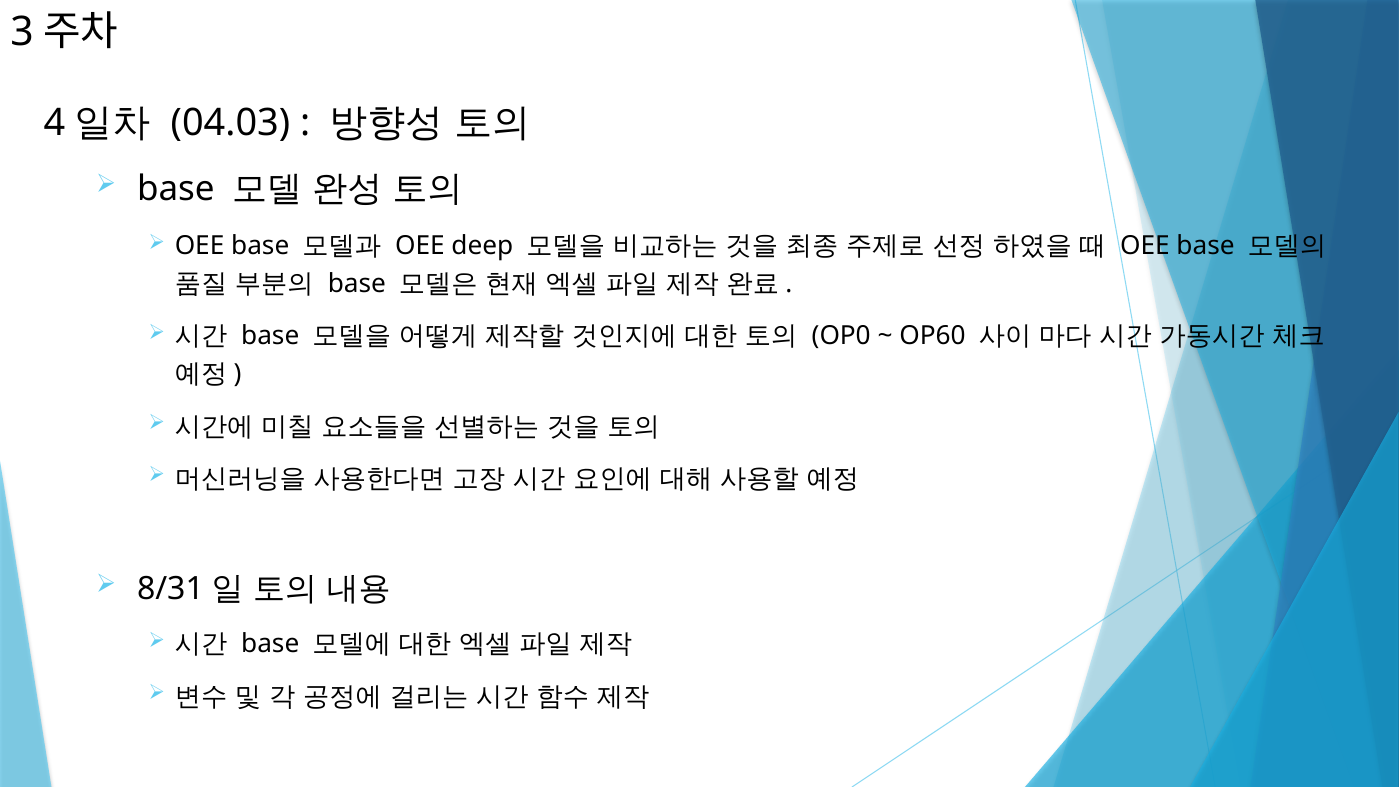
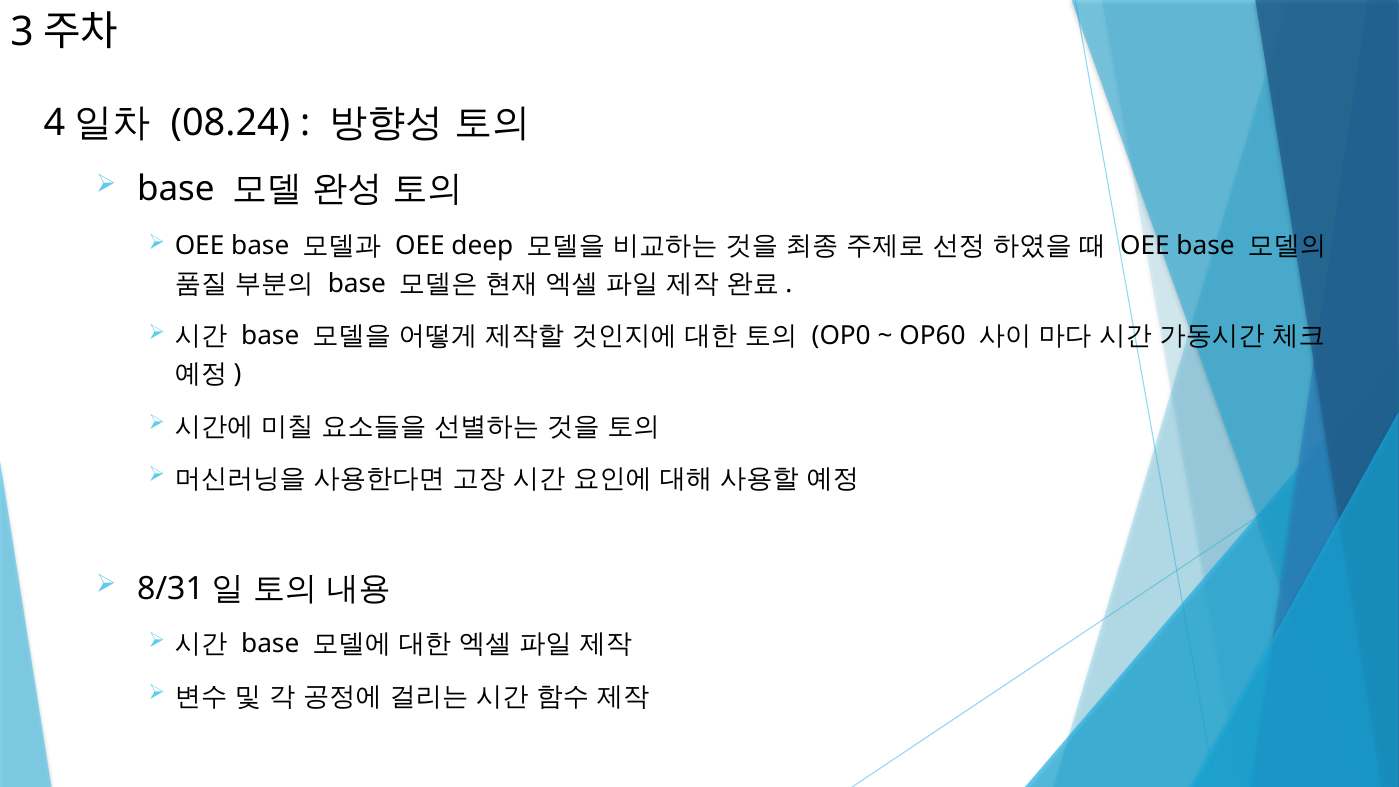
04.03: 04.03 -> 08.24 (230, 123)
